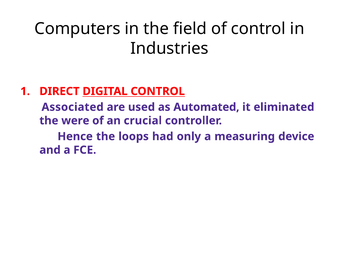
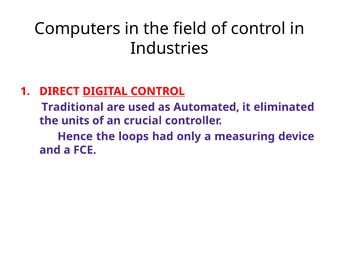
Associated: Associated -> Traditional (73, 107)
were: were -> units (75, 121)
